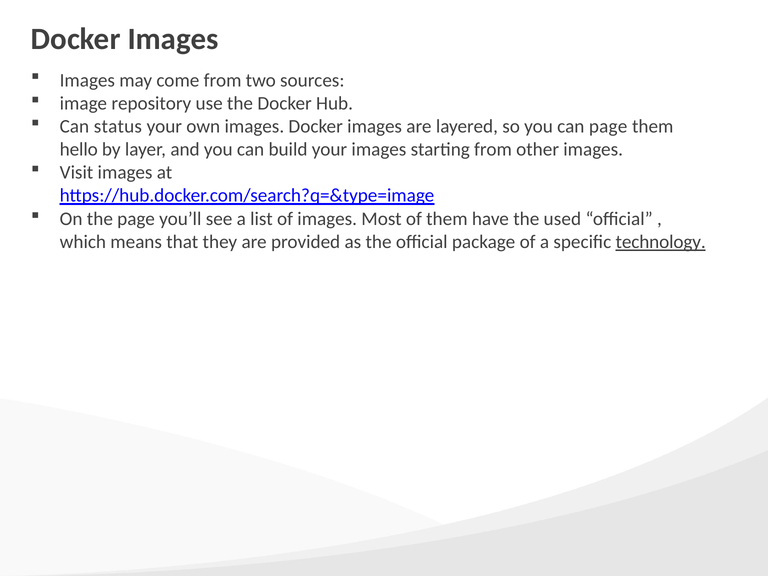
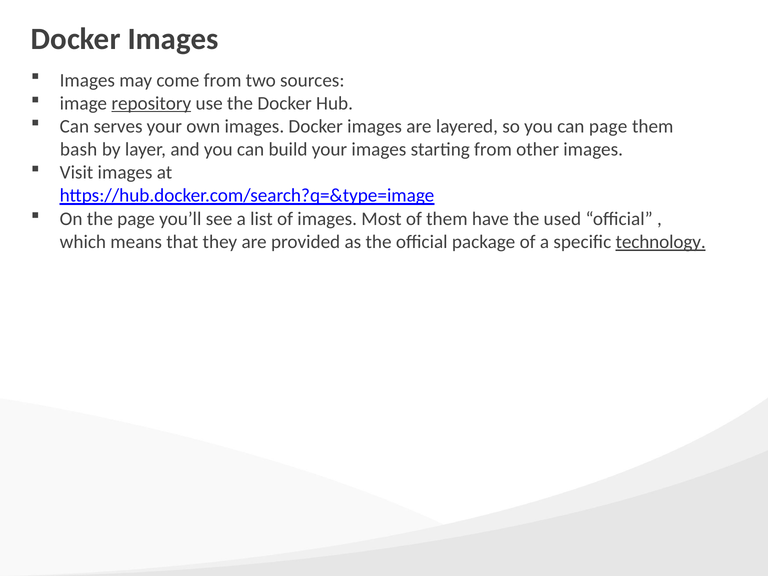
repository underline: none -> present (151, 103)
status: status -> serves (118, 126)
hello: hello -> bash (79, 149)
